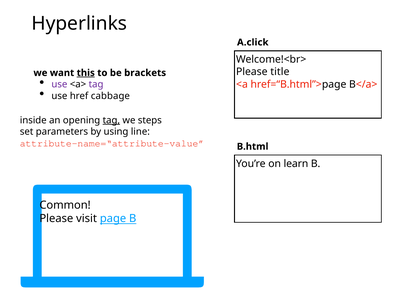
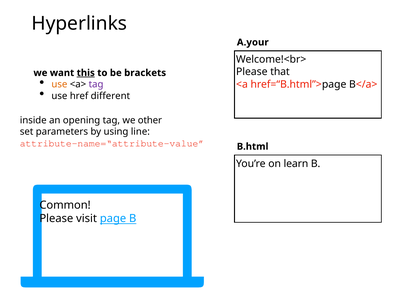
A.click: A.click -> A.your (253, 42)
title: title -> that (280, 72)
use colour: purple -> orange (59, 84)
cabbage: cabbage -> different (110, 96)
tag underline: present -> none (111, 120)
steps: steps -> other (150, 120)
